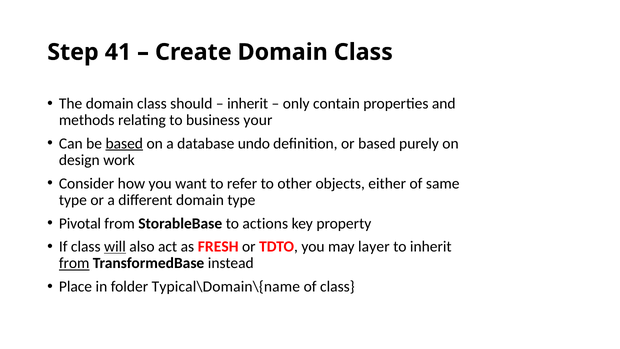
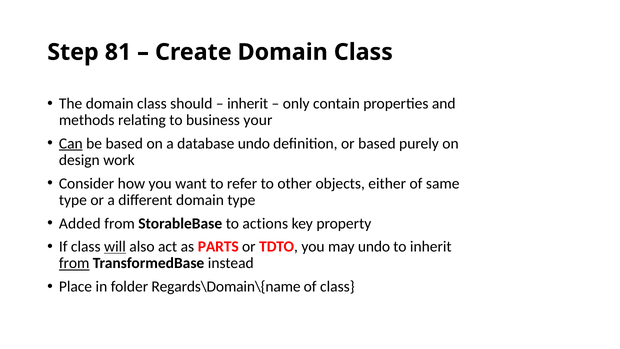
41: 41 -> 81 (118, 52)
Can underline: none -> present (71, 143)
based underline: present -> none (124, 143)
Pivotal: Pivotal -> Added (80, 223)
FRESH: FRESH -> PARTS (218, 246)
may layer: layer -> undo (374, 246)
Typical\Domain\{name: Typical\Domain\{name -> Regards\Domain\{name (226, 286)
